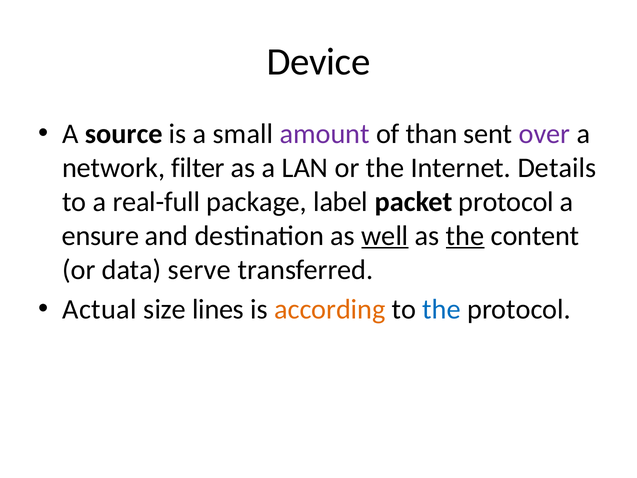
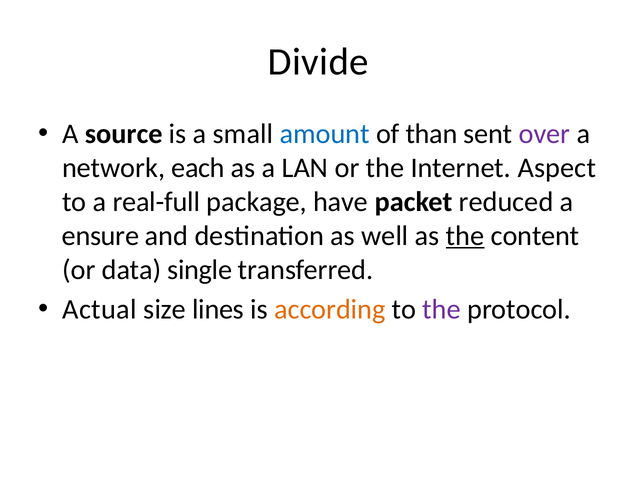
Device: Device -> Divide (318, 62)
amount colour: purple -> blue (325, 134)
filter: filter -> each (198, 168)
Details: Details -> Aspect (557, 168)
label: label -> have (341, 202)
packet protocol: protocol -> reduced (506, 202)
well underline: present -> none (385, 236)
serve: serve -> single (200, 270)
the colour: blue -> purple (442, 309)
